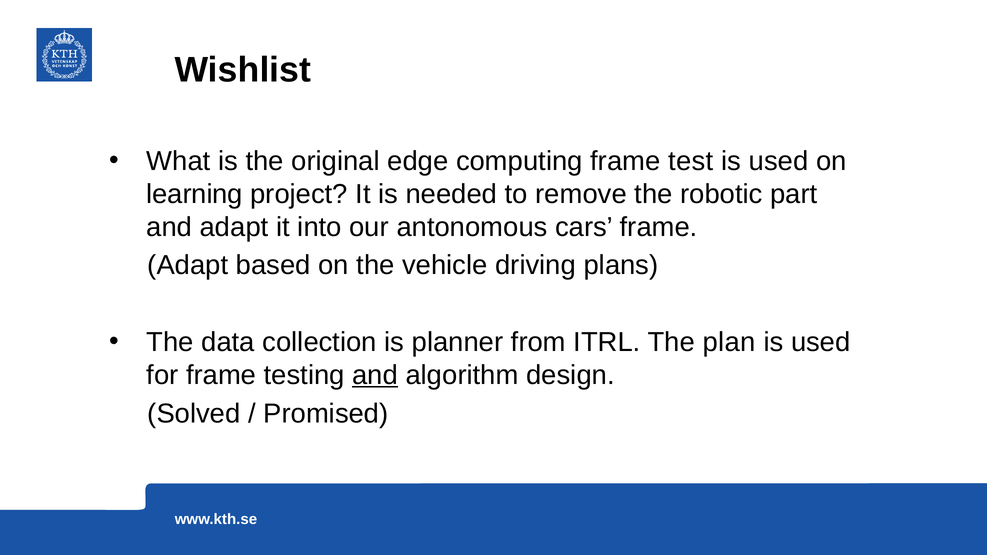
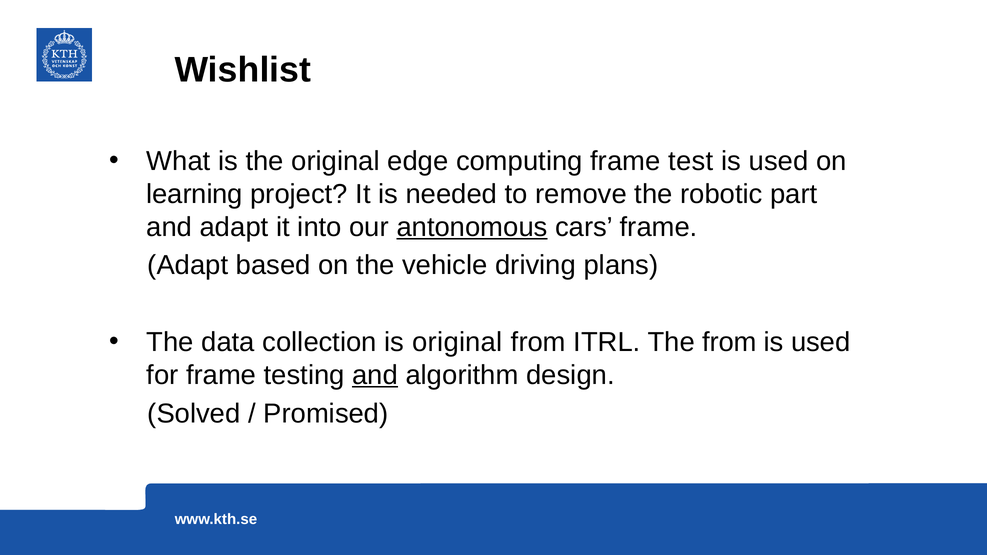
antonomous underline: none -> present (472, 227)
is planner: planner -> original (457, 342)
The plan: plan -> from (729, 342)
